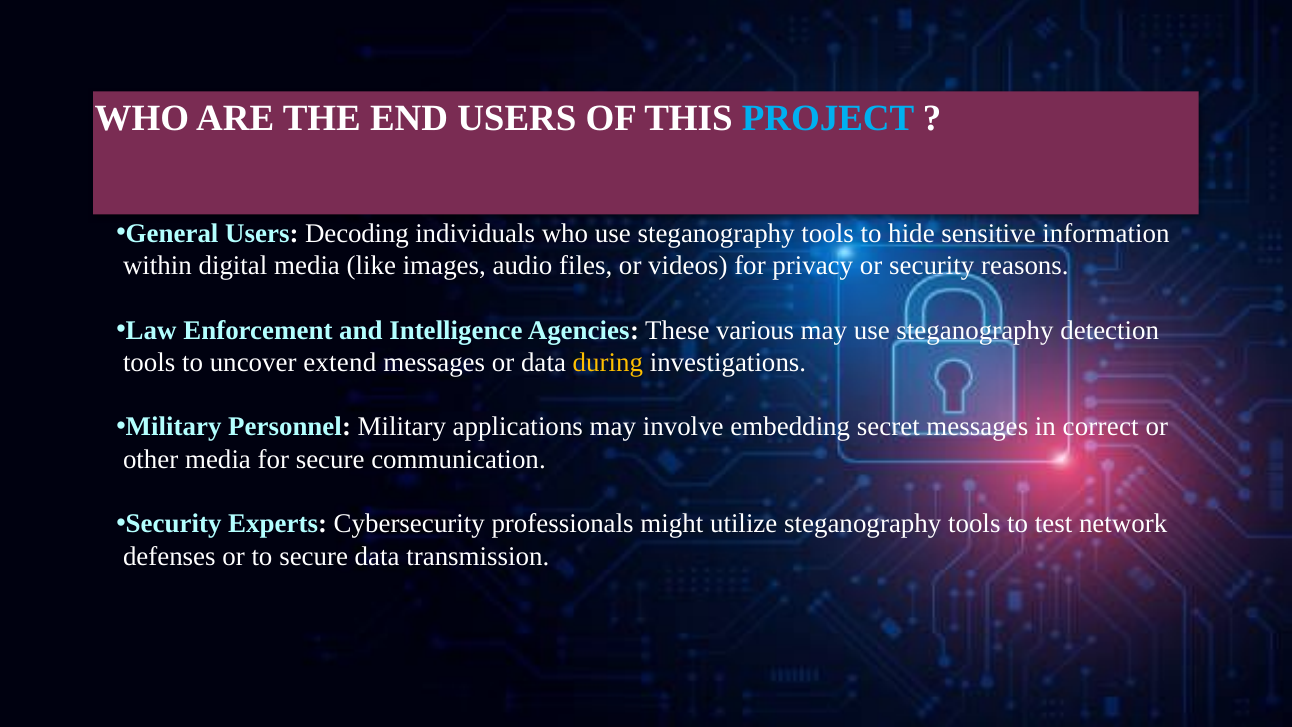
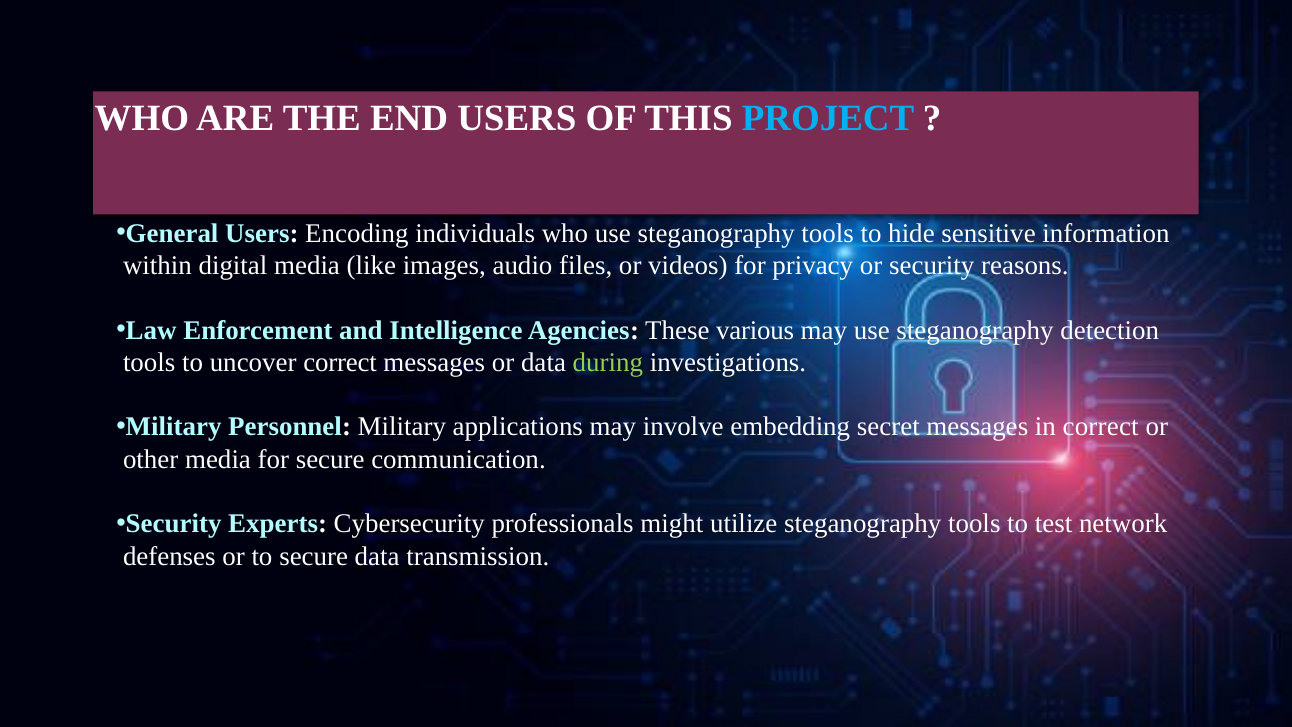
Decoding: Decoding -> Encoding (357, 233)
uncover extend: extend -> correct (340, 362)
during colour: yellow -> light green (608, 362)
